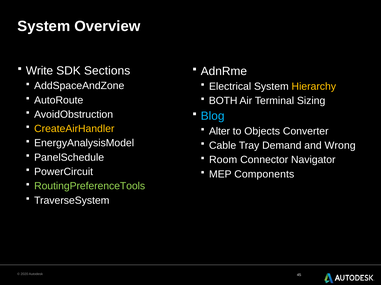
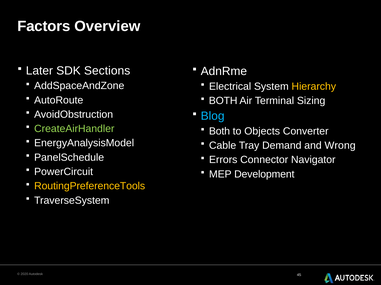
System: System -> Factors (44, 26)
Write: Write -> Later (39, 71)
CreateAirHandler colour: yellow -> light green (74, 129)
Alter: Alter -> Both (219, 131)
Room: Room -> Errors (223, 160)
Components: Components -> Development (264, 175)
RoutingPreferenceTools colour: light green -> yellow (90, 186)
